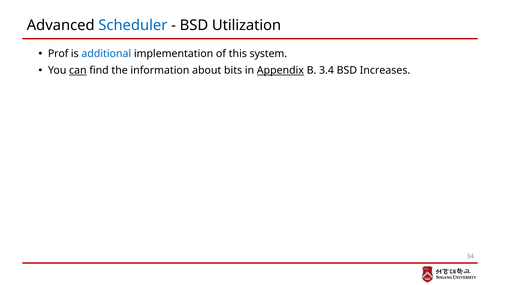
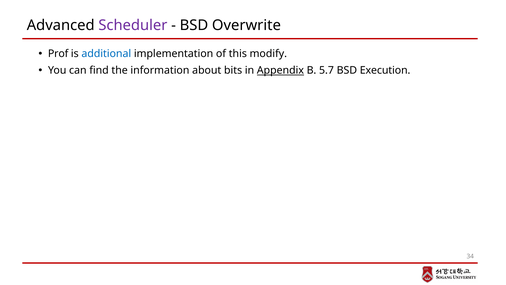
Scheduler colour: blue -> purple (133, 25)
Utilization: Utilization -> Overwrite (246, 25)
system: system -> modify (268, 54)
can underline: present -> none (78, 70)
3.4: 3.4 -> 5.7 (326, 70)
Increases: Increases -> Execution (385, 70)
